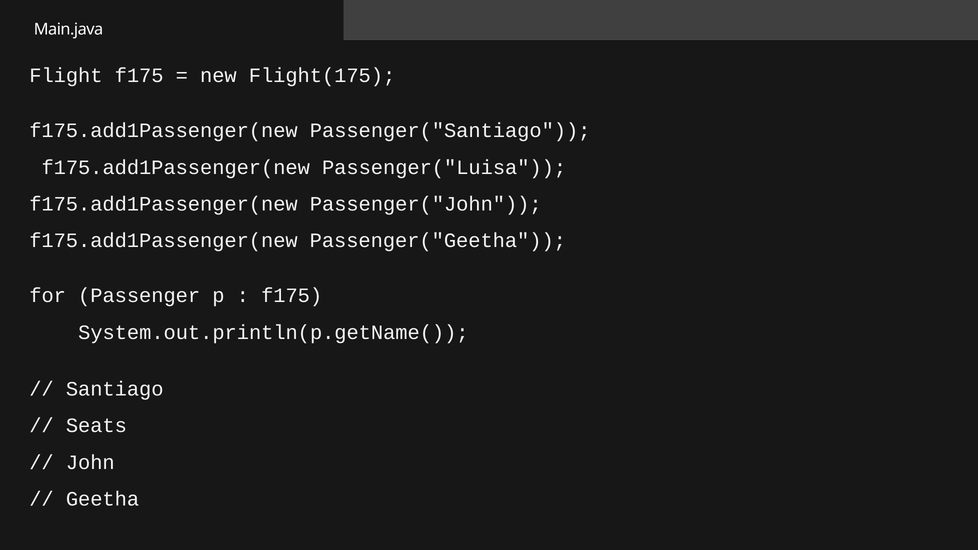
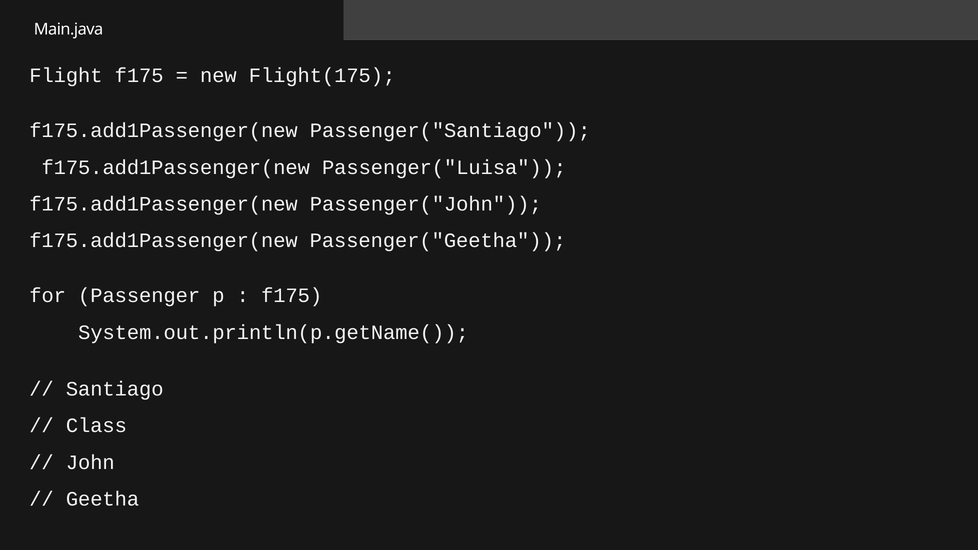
Seats: Seats -> Class (96, 426)
